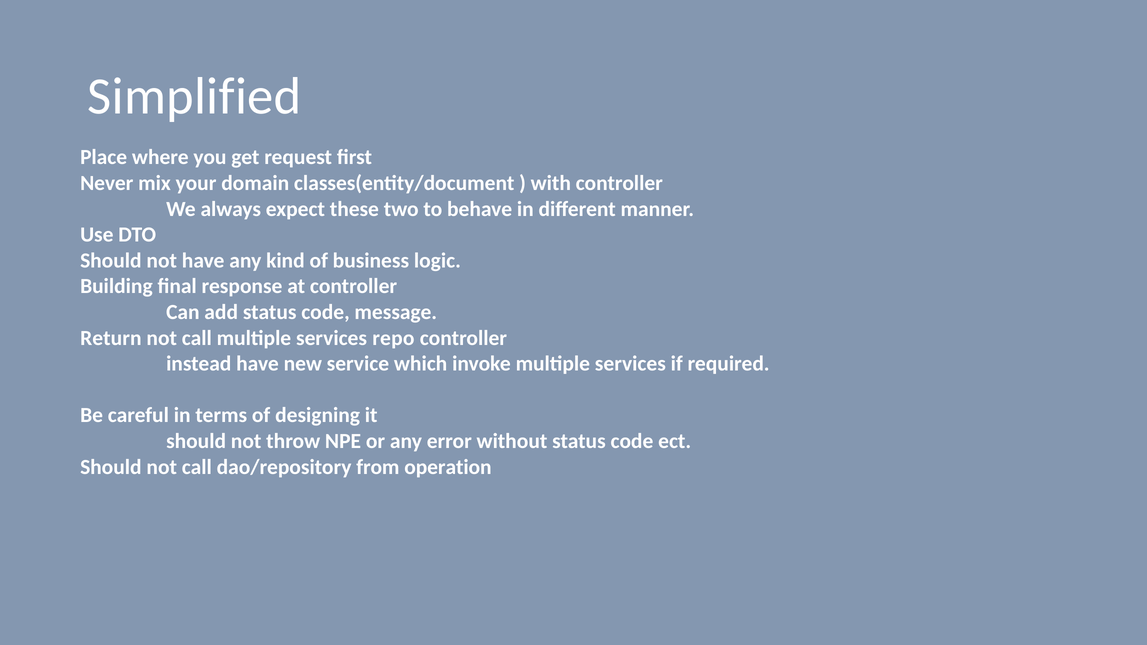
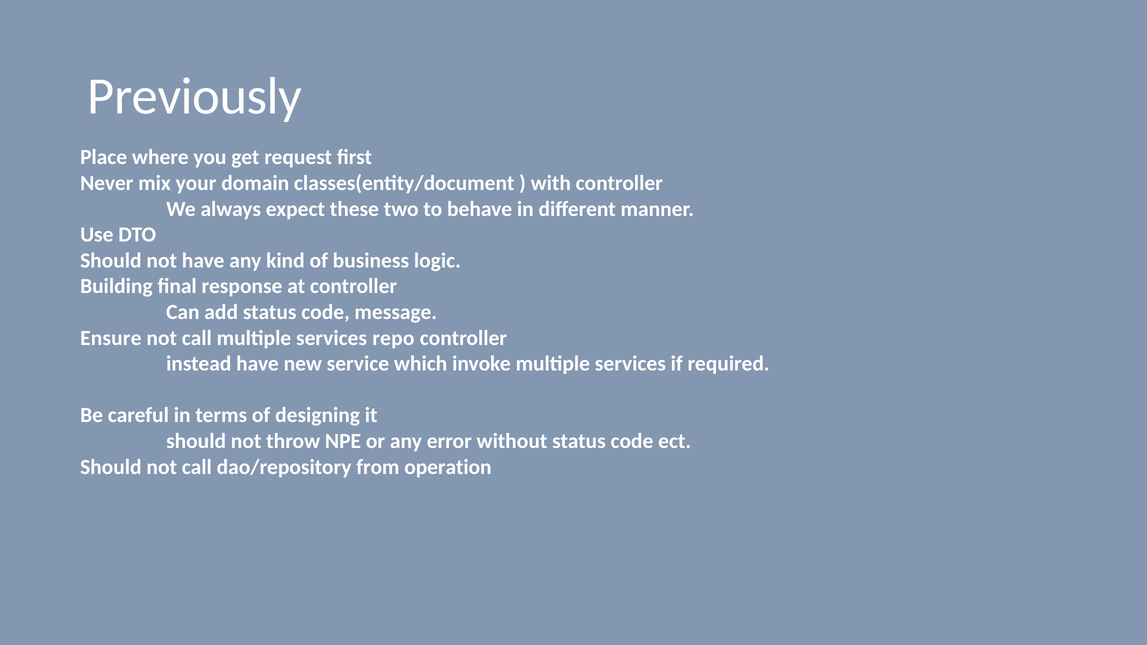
Simplified: Simplified -> Previously (195, 96)
Return: Return -> Ensure (111, 338)
